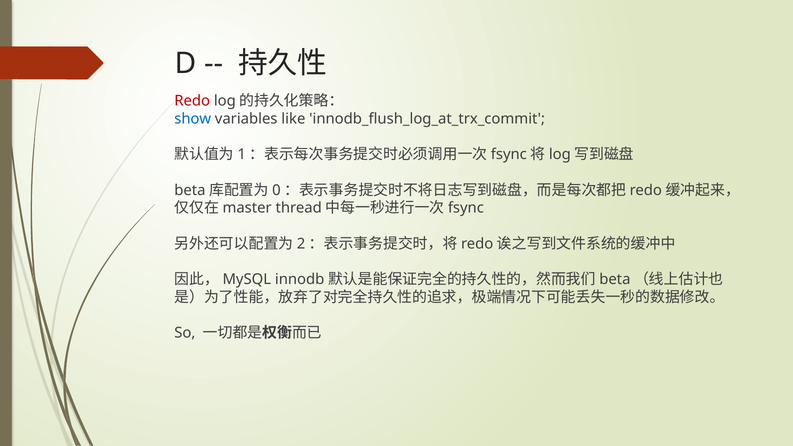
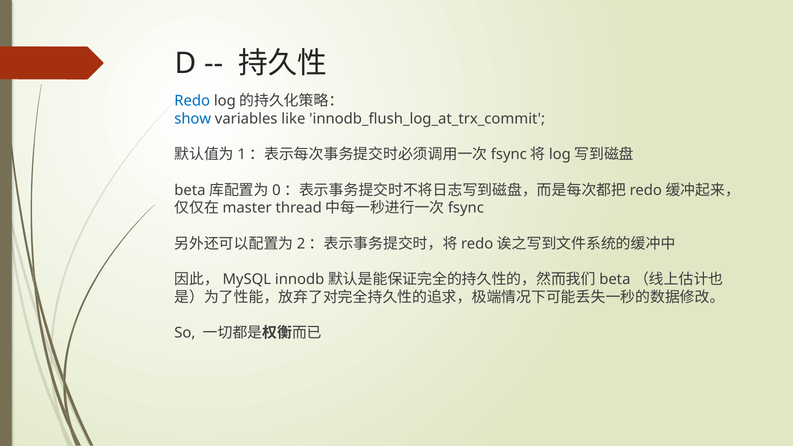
Redo colour: red -> blue (192, 101)
